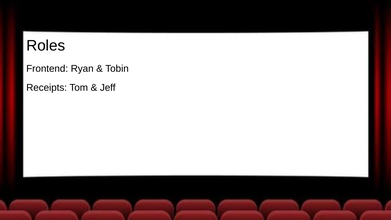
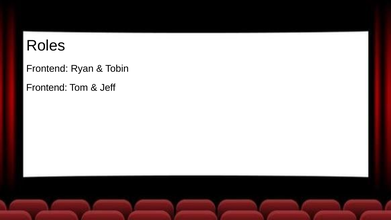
Receipts: Receipts -> Frontend (47, 88)
